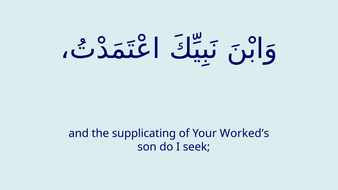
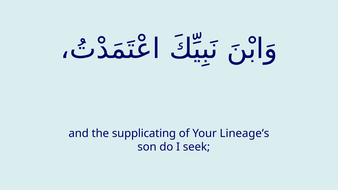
Worked’s: Worked’s -> Lineage’s (244, 133)
